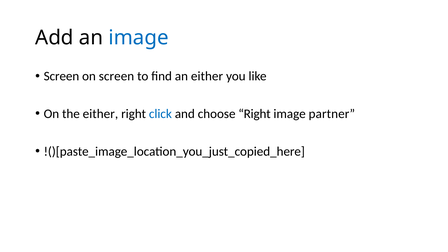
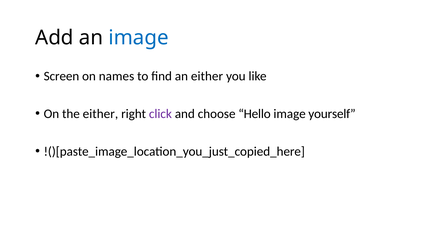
on screen: screen -> names (116, 76)
click colour: blue -> purple (160, 114)
choose Right: Right -> Hello (255, 114)
partner: partner -> yourself (332, 114)
